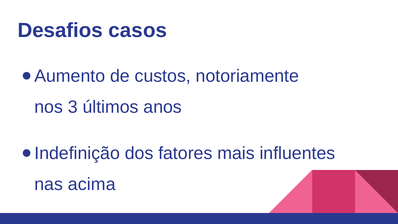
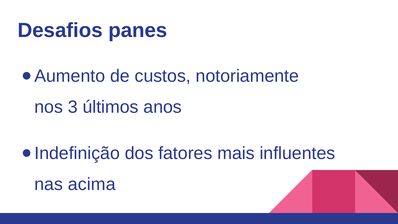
casos: casos -> panes (138, 30)
